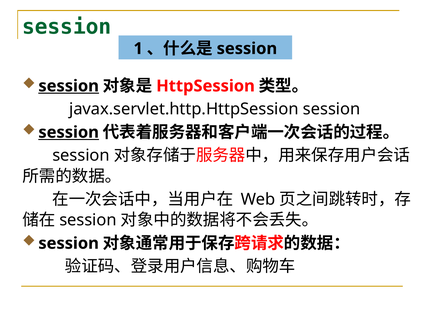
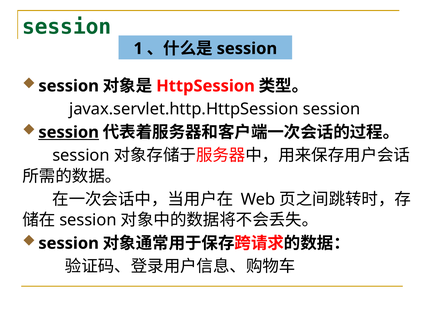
session underline: present -> none (69, 86)
